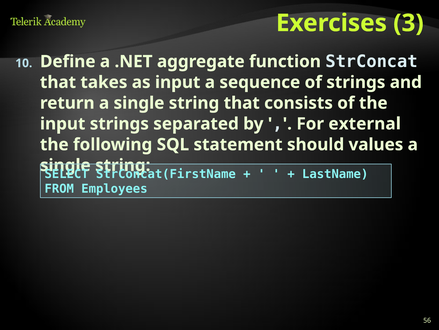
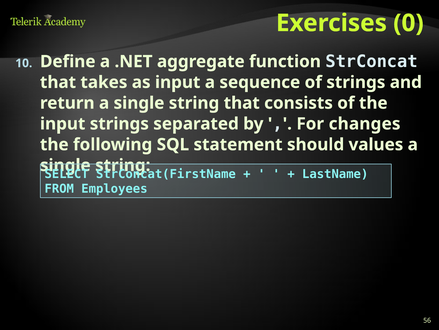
3: 3 -> 0 (408, 23)
external: external -> changes (365, 124)
